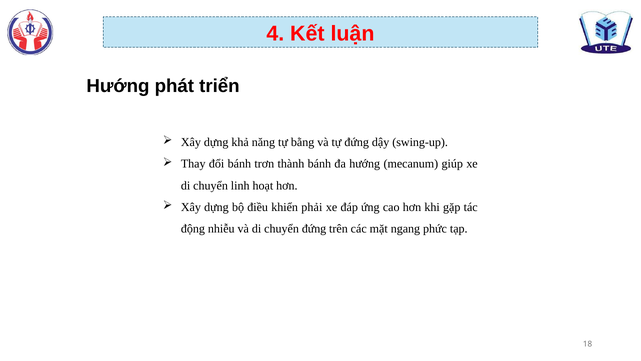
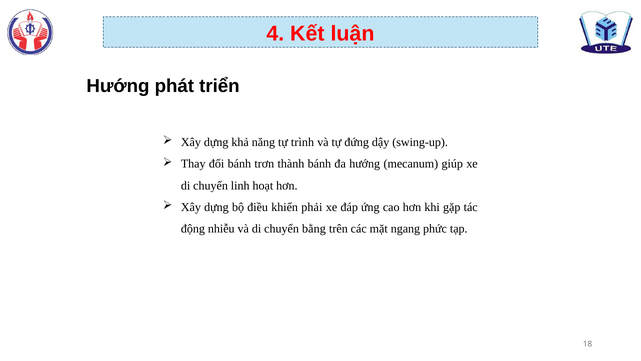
bằng: bằng -> trình (303, 142)
chuyển đứng: đứng -> bằng (314, 229)
